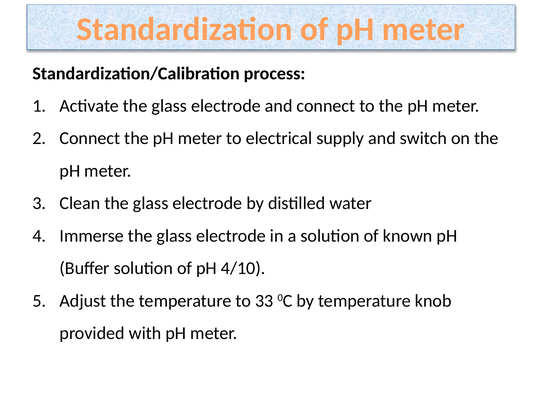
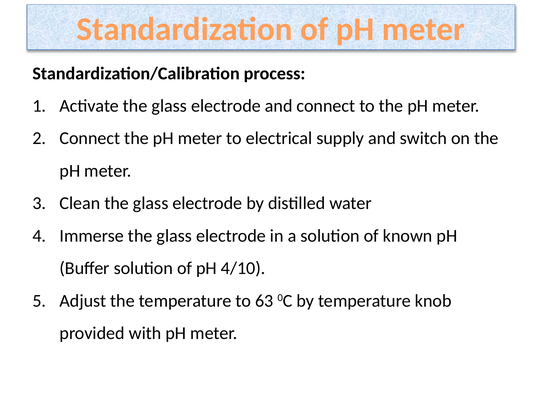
33: 33 -> 63 (264, 301)
